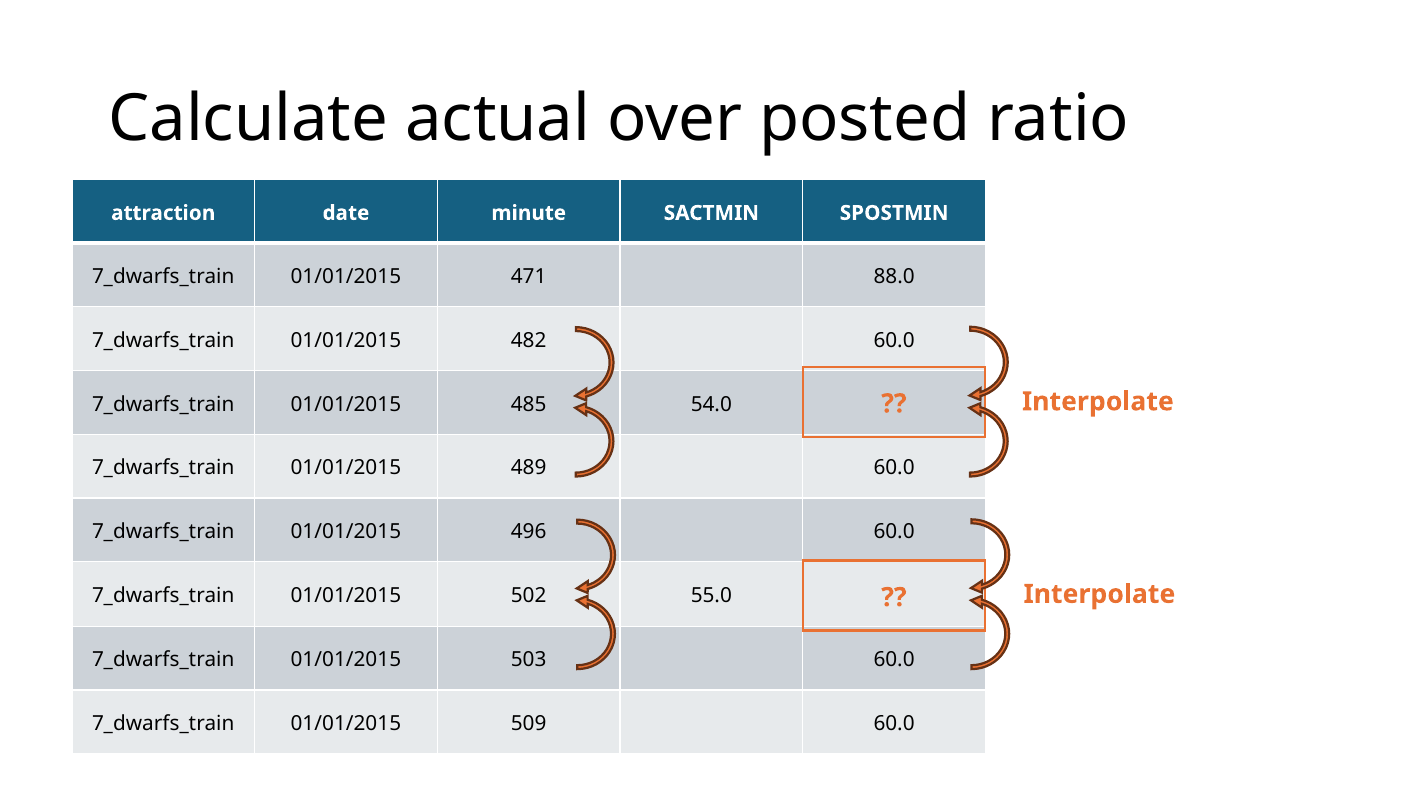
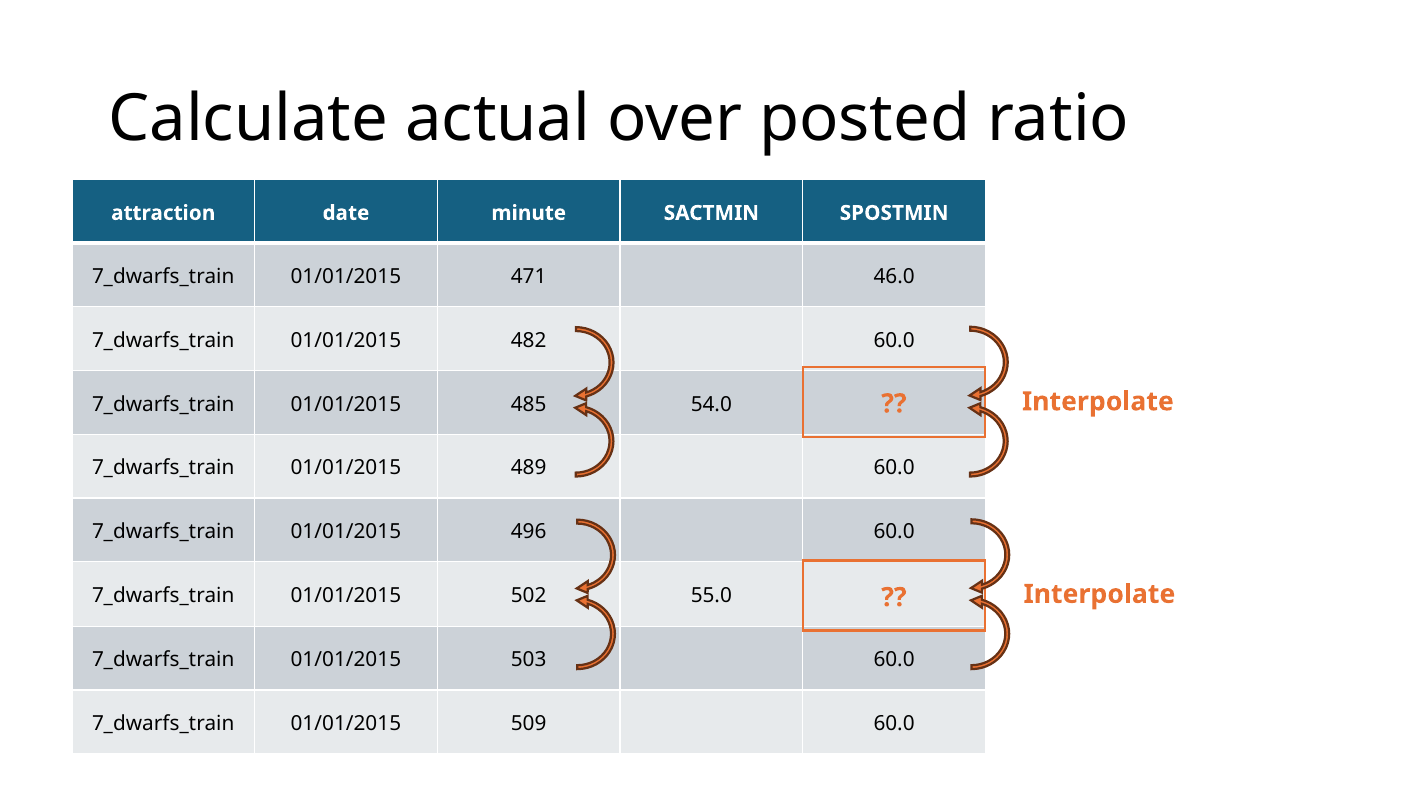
88.0: 88.0 -> 46.0 (894, 277)
